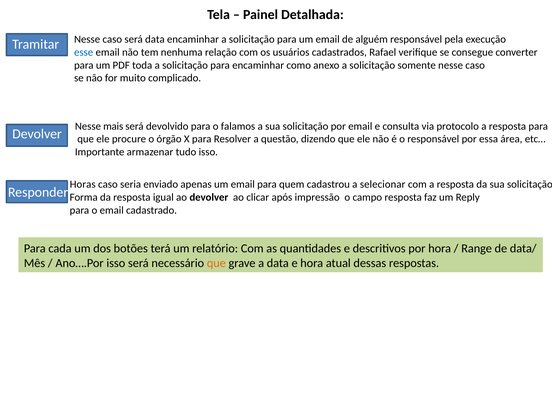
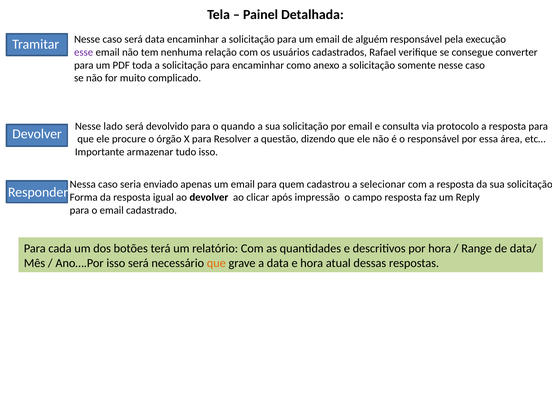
esse colour: blue -> purple (84, 52)
mais: mais -> lado (113, 126)
falamos: falamos -> quando (238, 126)
Horas: Horas -> Nessa (83, 184)
